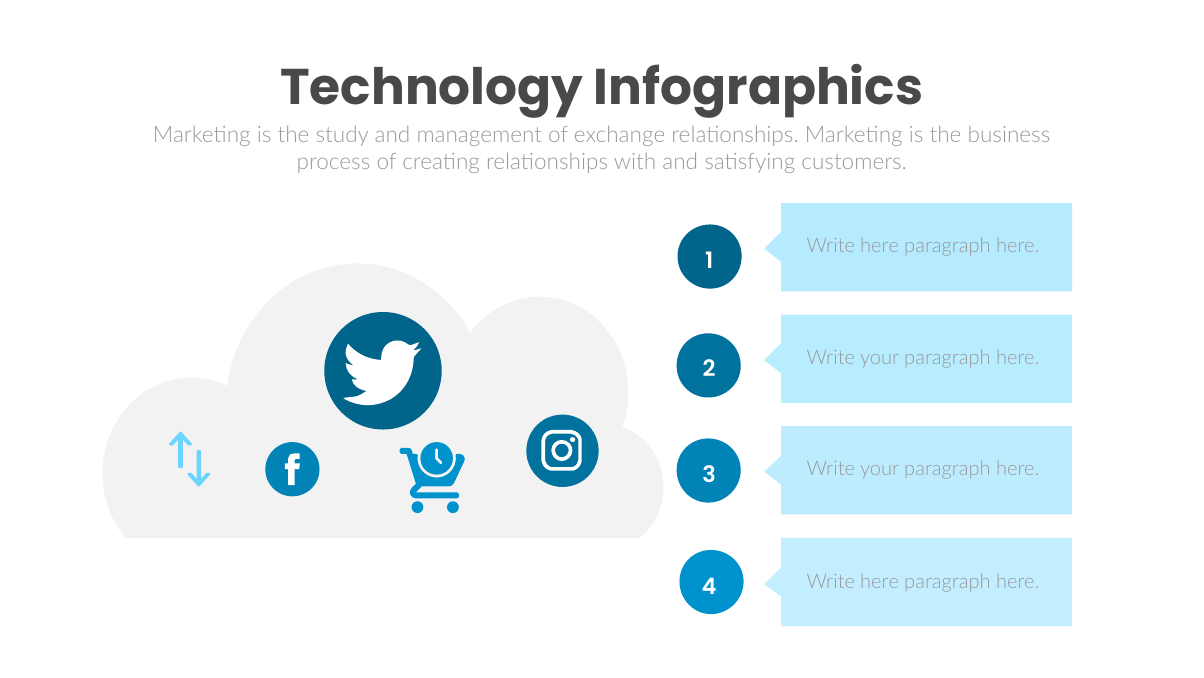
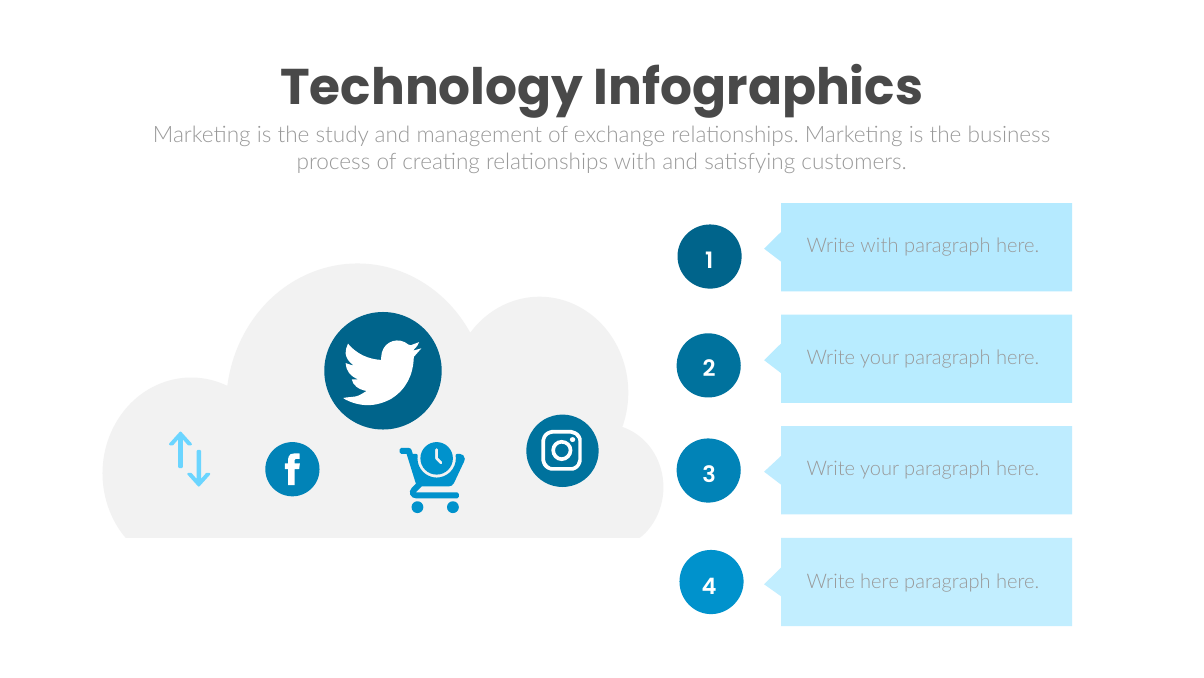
here: here -> with (880, 245)
